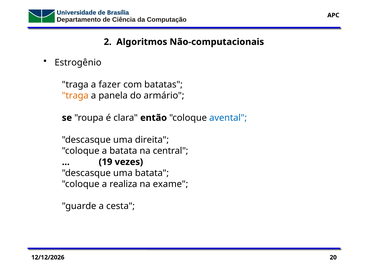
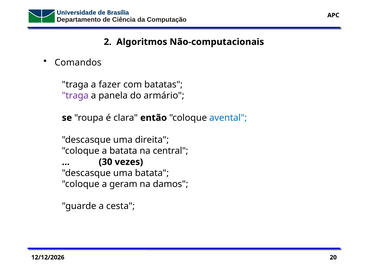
Estrogênio: Estrogênio -> Comandos (78, 63)
traga colour: orange -> purple (75, 96)
19: 19 -> 30 (105, 162)
realiza: realiza -> geram (123, 184)
exame: exame -> damos (171, 184)
